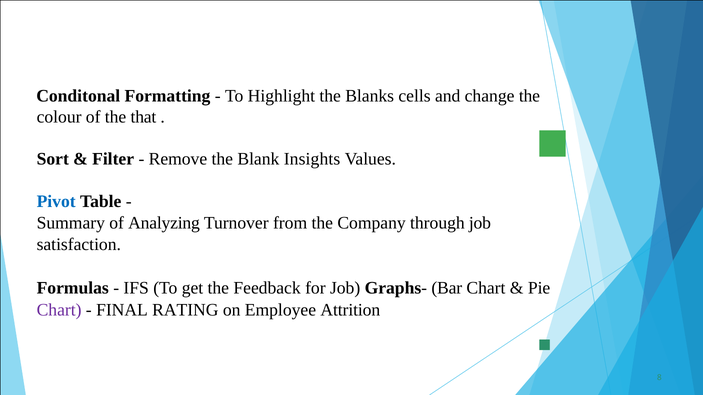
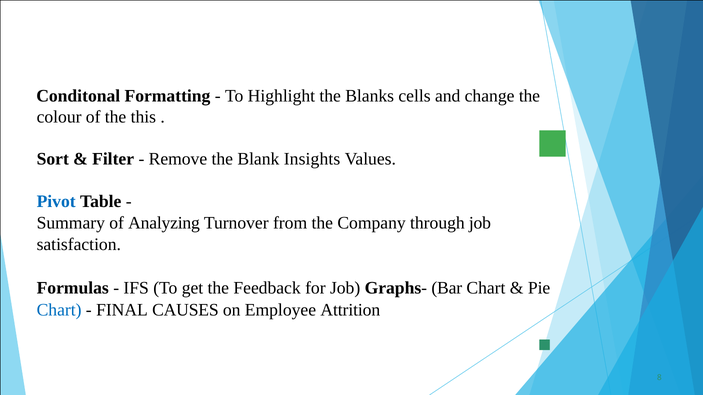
that: that -> this (143, 117)
Chart colour: purple -> blue (59, 310)
RATING: RATING -> CAUSES (185, 310)
